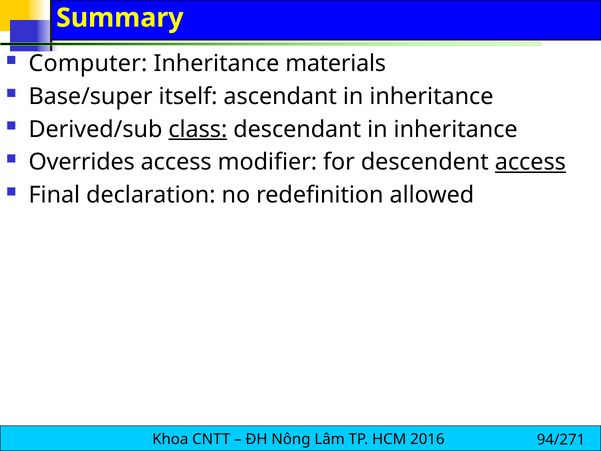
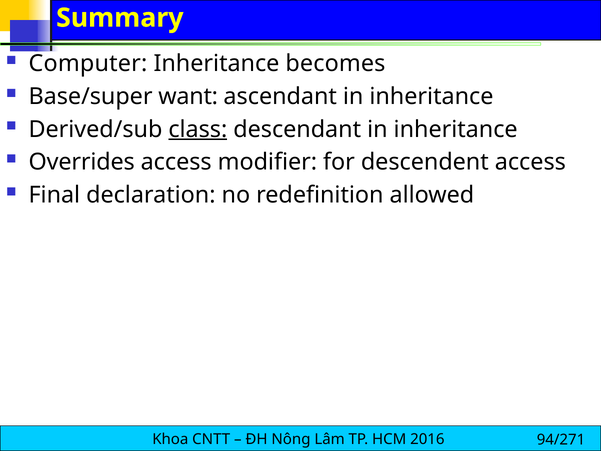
materials: materials -> becomes (335, 64)
itself: itself -> want (188, 96)
access underline: present -> none (530, 162)
